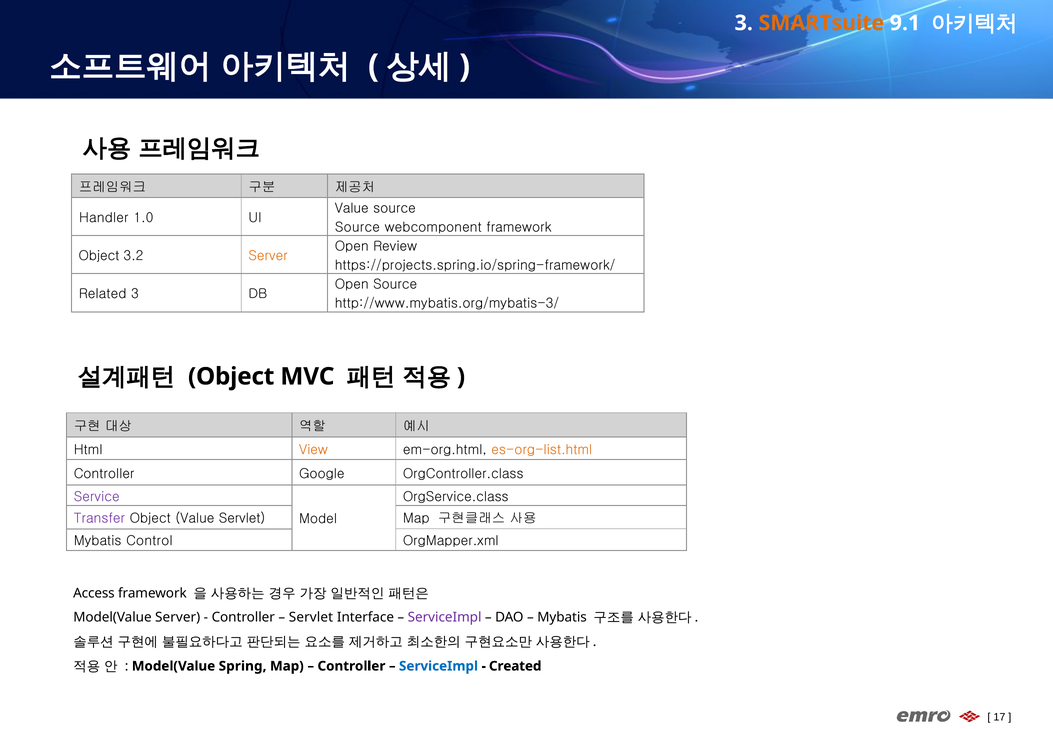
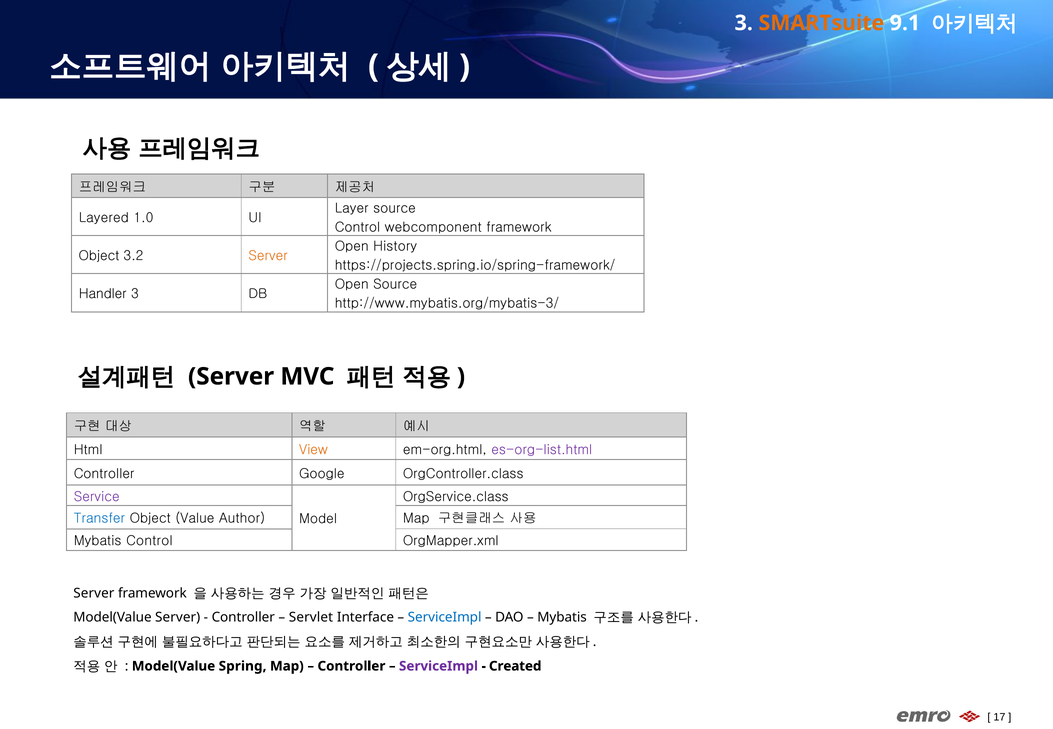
Value: Value -> Layer (352, 208)
Handler: Handler -> Layered (104, 218)
Source: Source -> Control (358, 227)
Review: Review -> History (395, 246)
Related: Related -> Handler (103, 294)
Object: Object -> Server (231, 376)
es-org-list.html colour: orange -> purple (542, 450)
Transfer colour: purple -> blue (99, 519)
Value Servlet: Servlet -> Author (242, 519)
Access: Access -> Server (94, 593)
ServiceImpl colour: purple -> blue (445, 617)
ServiceImpl colour: blue -> purple (438, 666)
